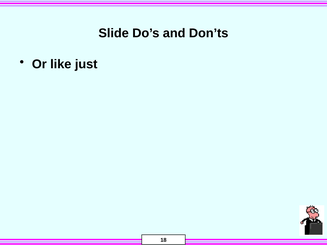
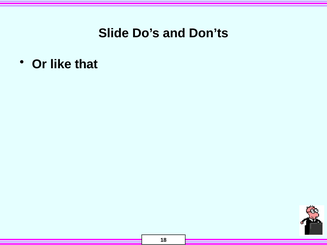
just: just -> that (86, 64)
